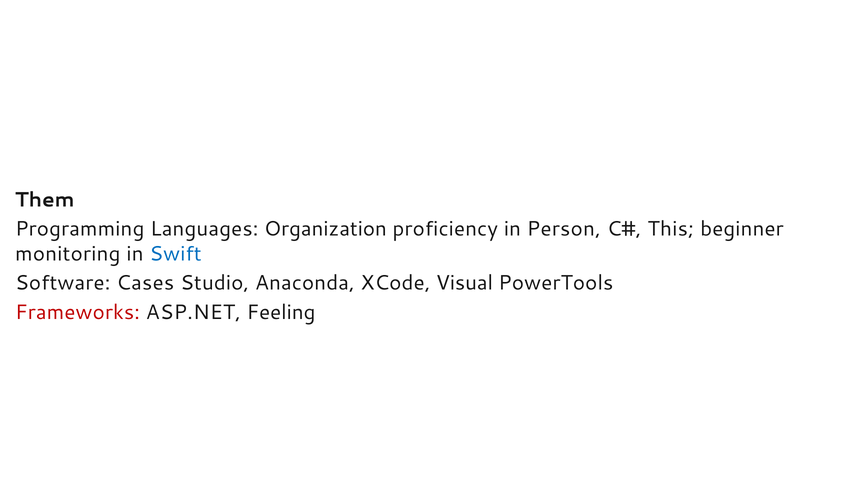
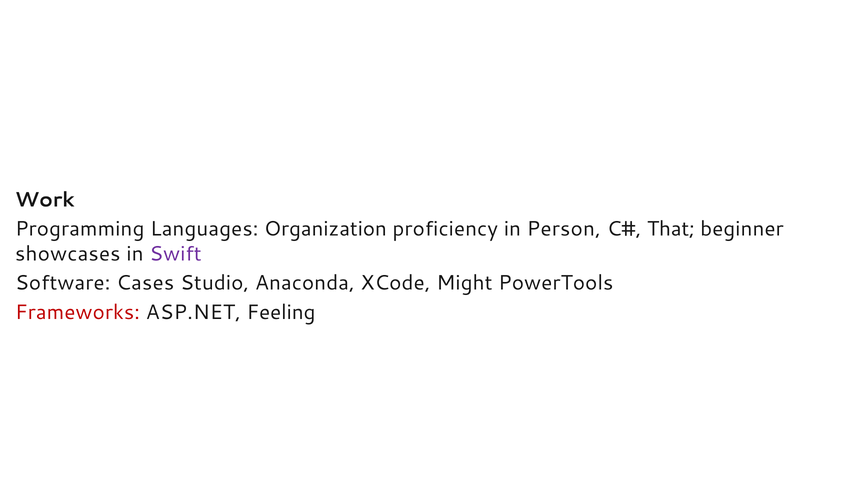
Them: Them -> Work (45, 200)
This: This -> That (671, 229)
monitoring: monitoring -> showcases (68, 254)
Swift colour: blue -> purple (176, 254)
Visual: Visual -> Might (464, 283)
